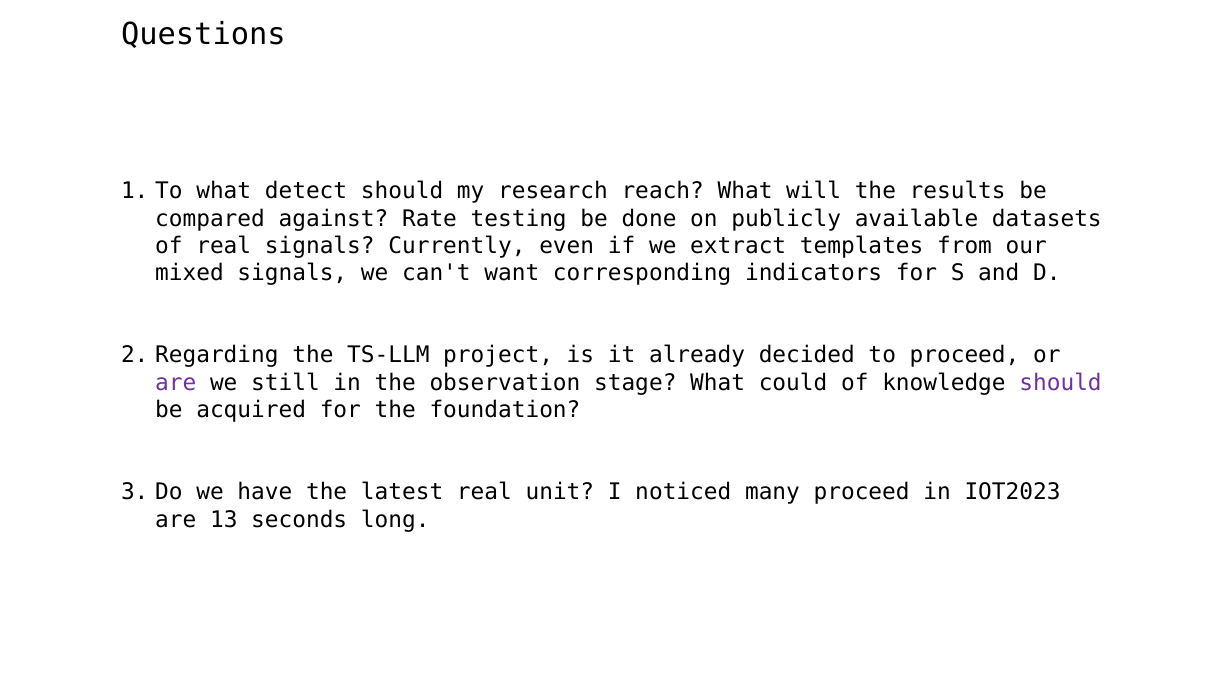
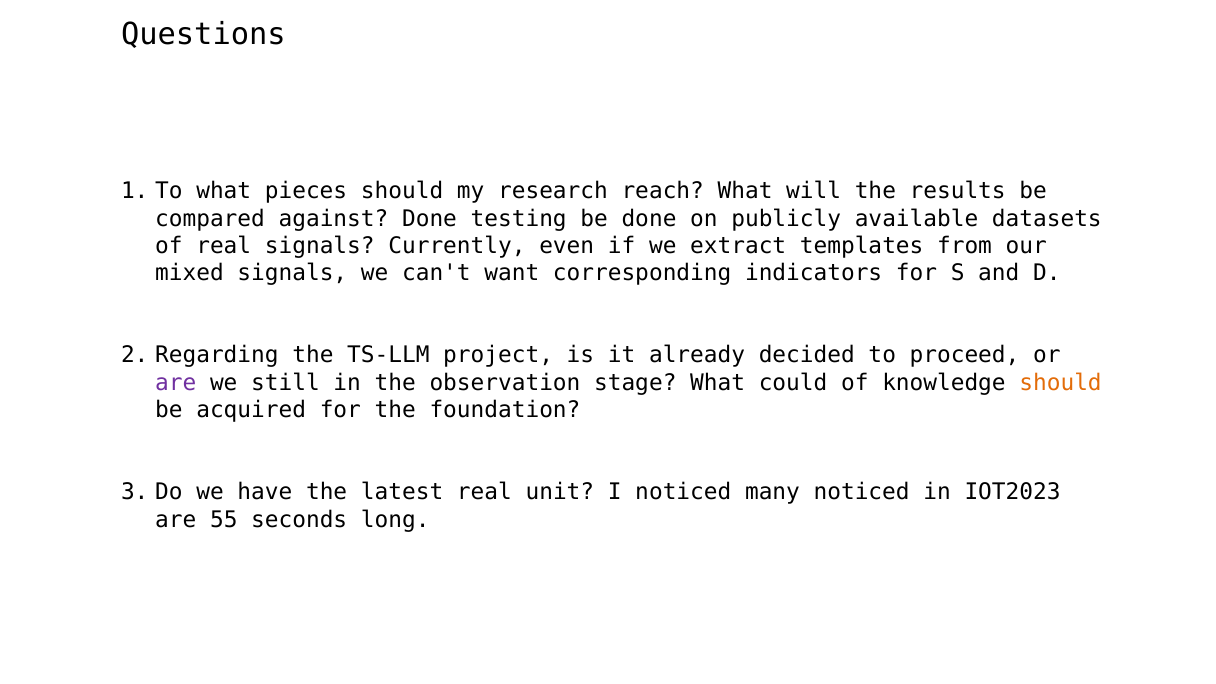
detect: detect -> pieces (306, 191)
against Rate: Rate -> Done (430, 219)
should colour: purple -> orange (1061, 383)
many proceed: proceed -> noticed (862, 492)
13: 13 -> 55 (224, 519)
